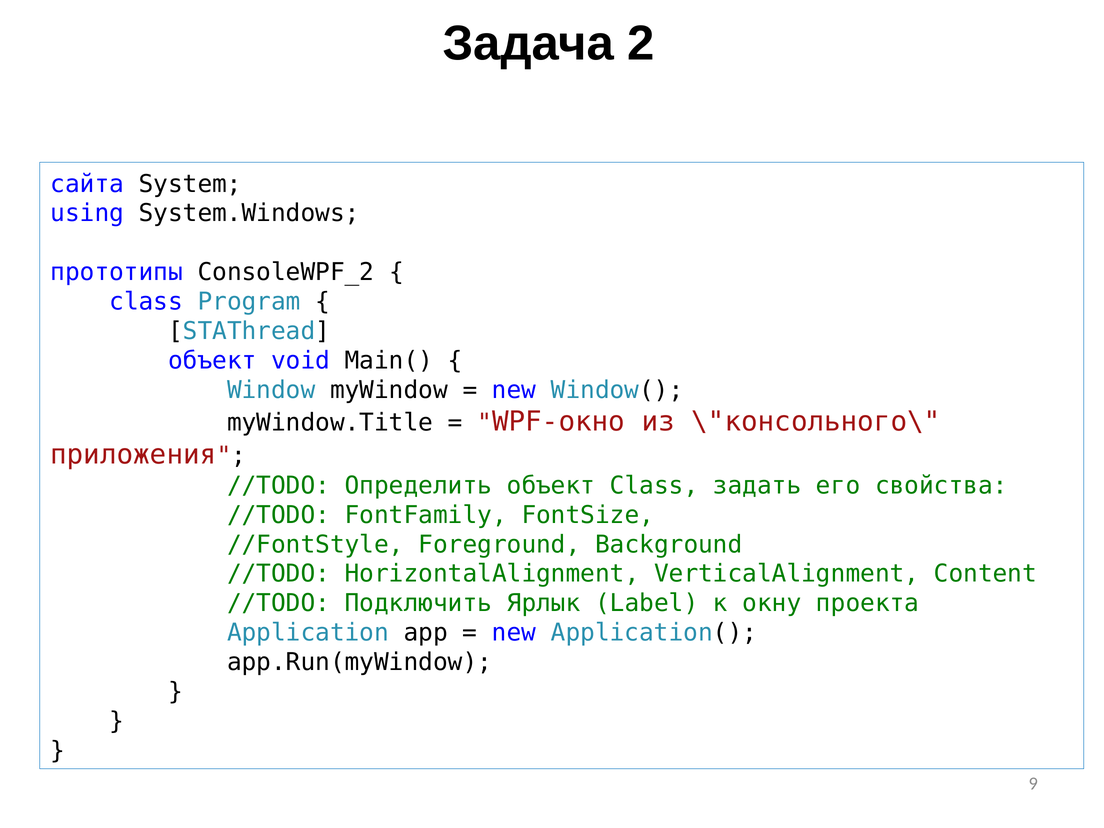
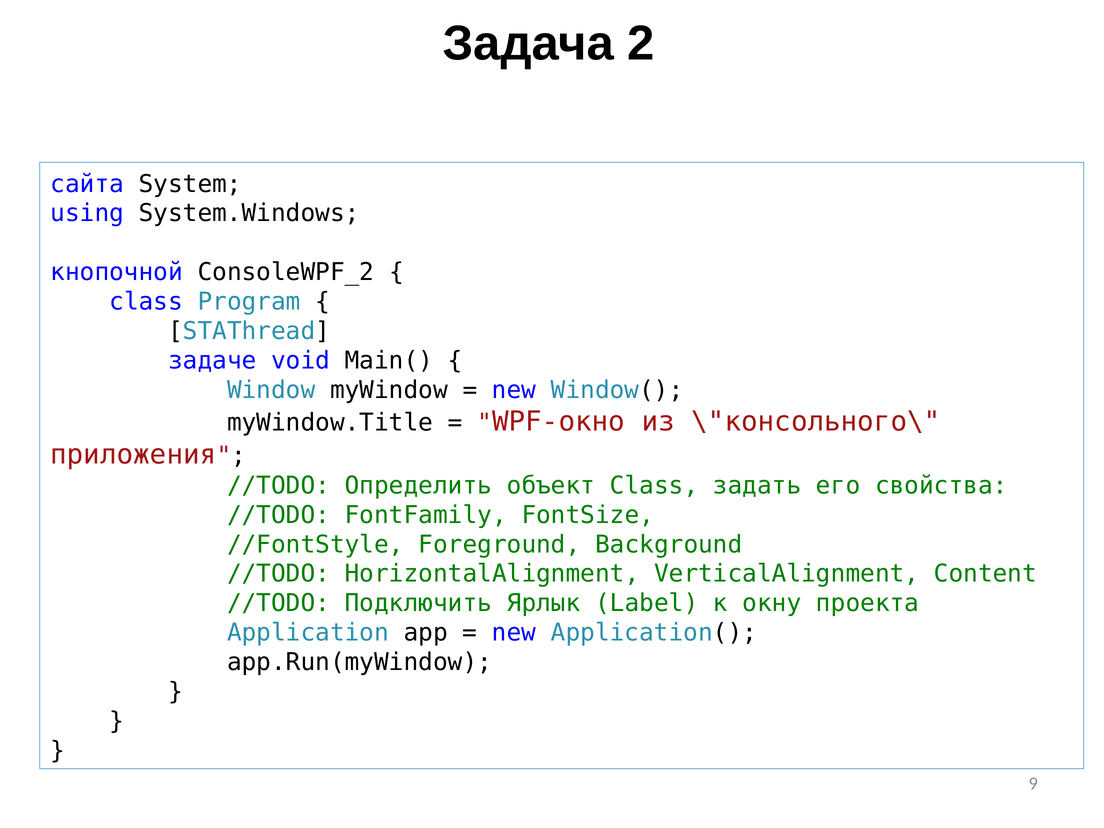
прототипы: прототипы -> кнопочной (117, 272)
объект: объект -> задаче (212, 360)
